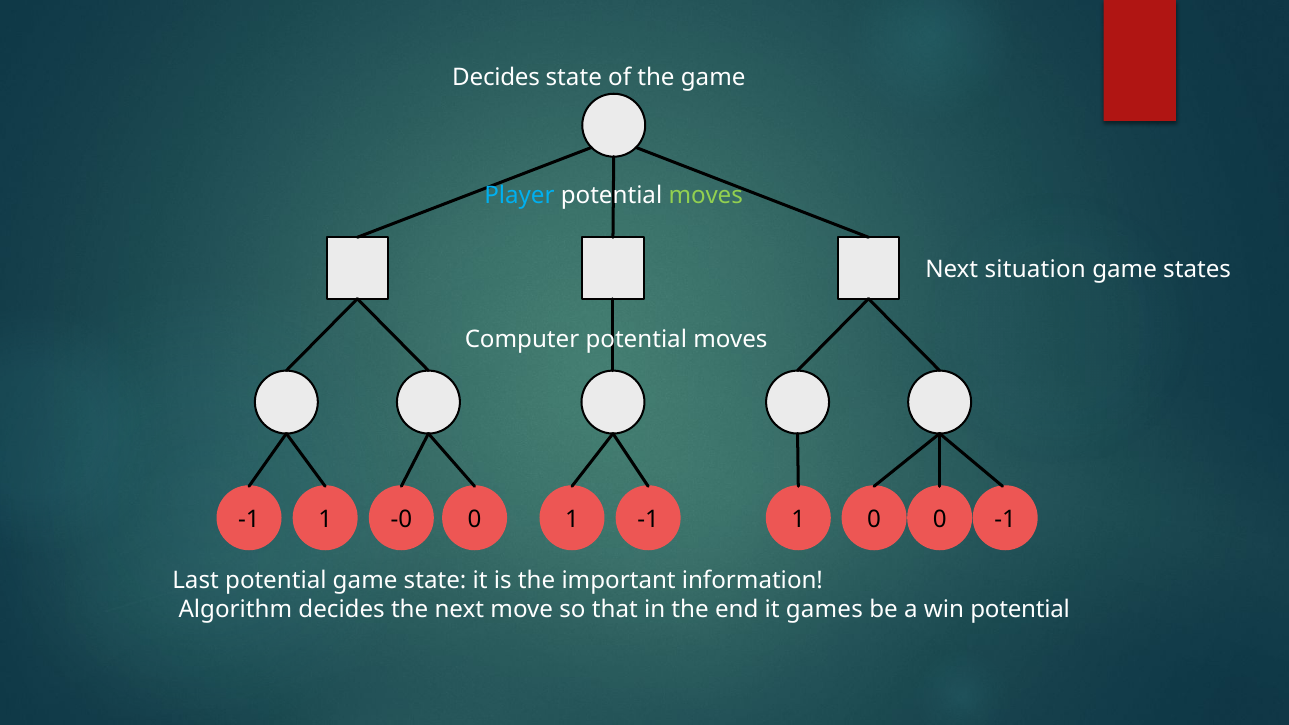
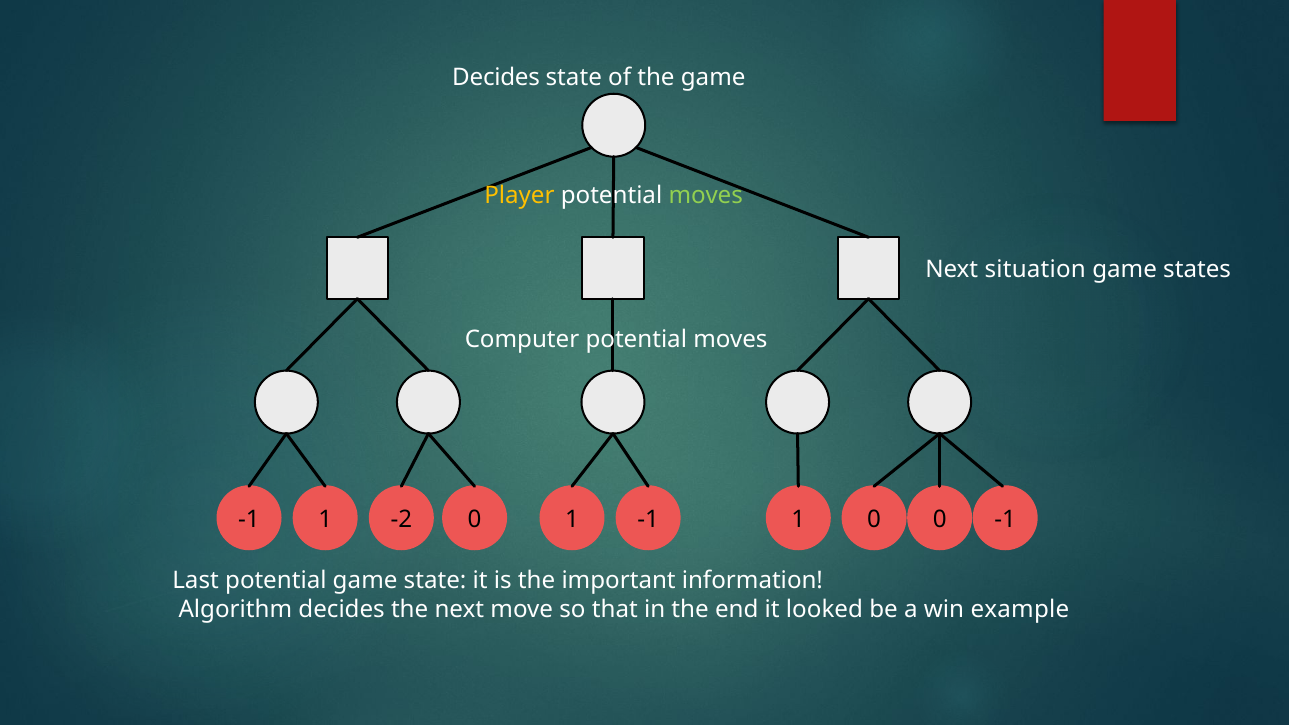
Player colour: light blue -> yellow (519, 196)
-0: -0 -> -2 (401, 519)
games: games -> looked (824, 610)
win potential: potential -> example (1020, 610)
